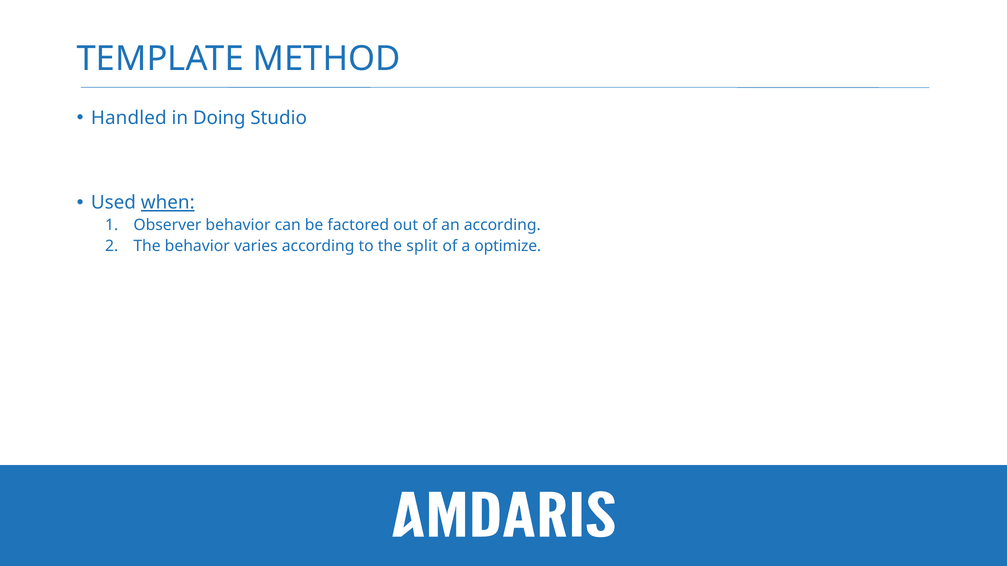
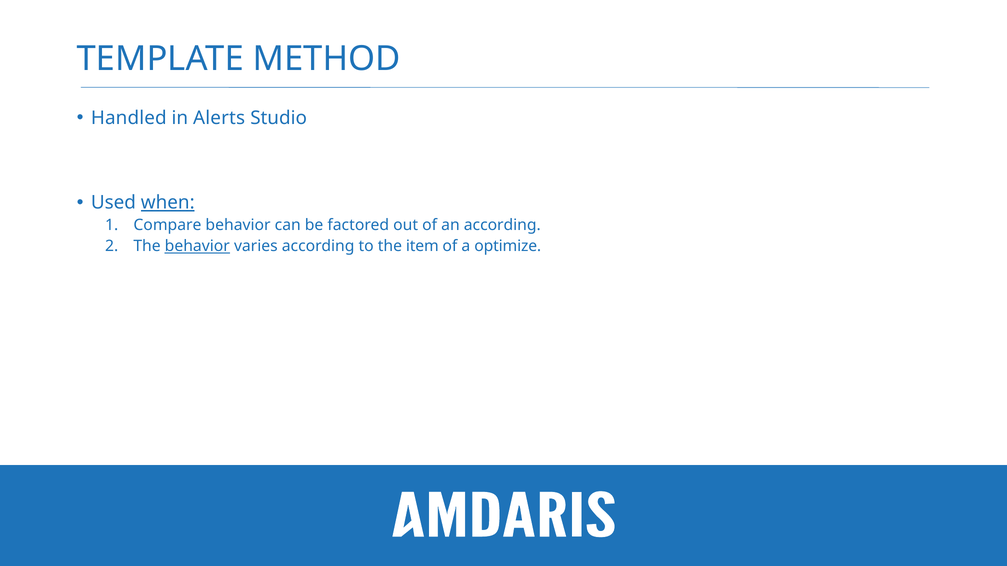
Doing: Doing -> Alerts (219, 118)
Observer: Observer -> Compare (167, 225)
behavior underline: none -> present (197, 246)
split: split -> item (422, 246)
